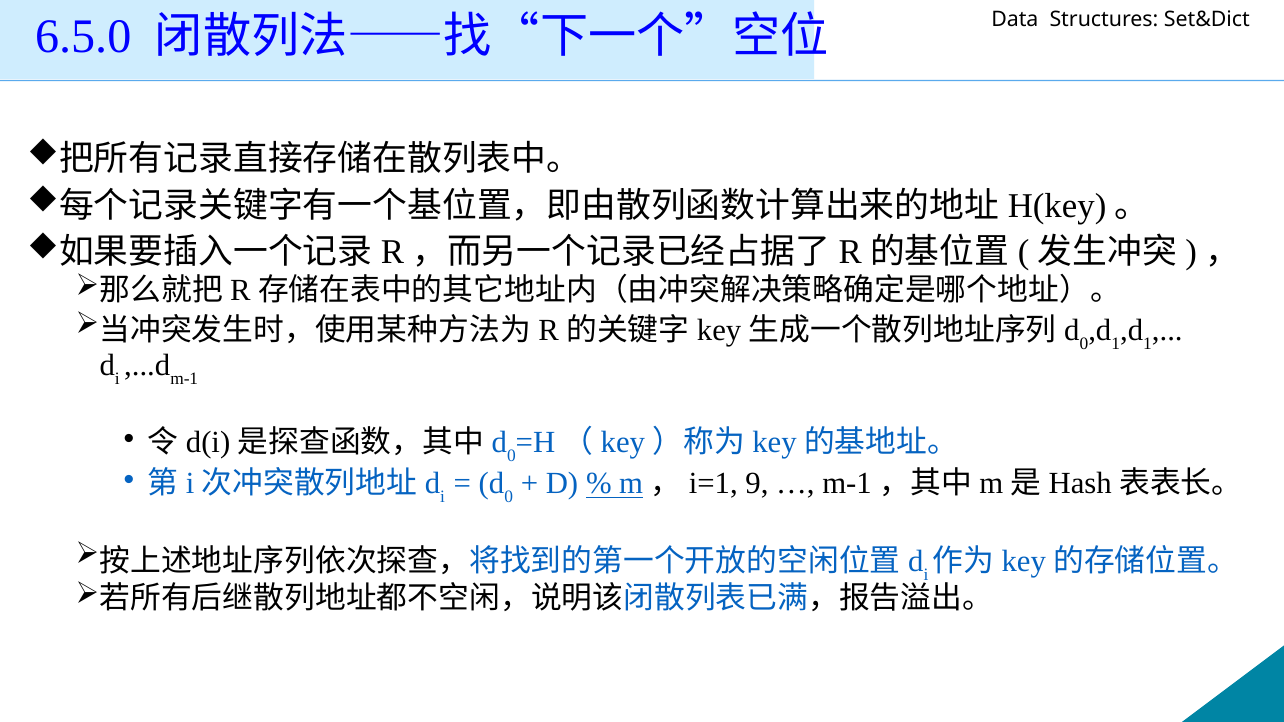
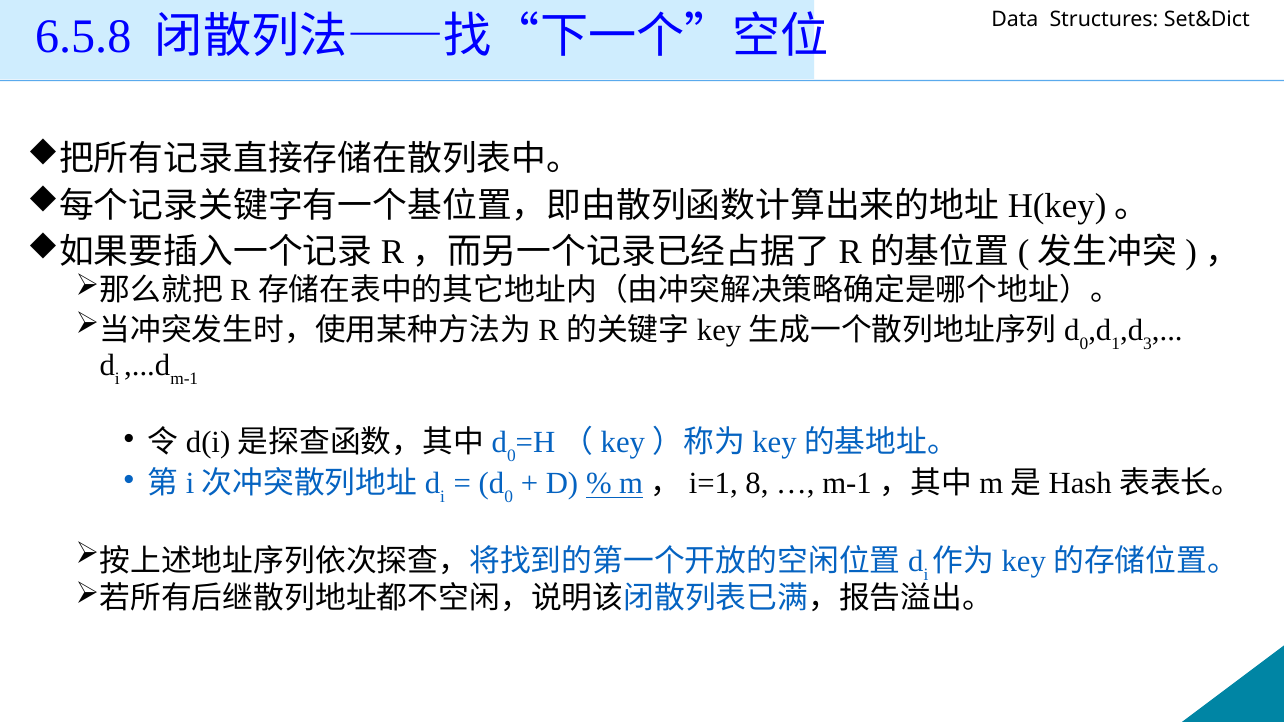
6.5.0: 6.5.0 -> 6.5.8 (83, 36)
1: 1 -> 3 (1148, 344)
9: 9 -> 8 (757, 484)
